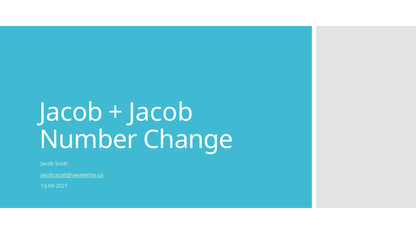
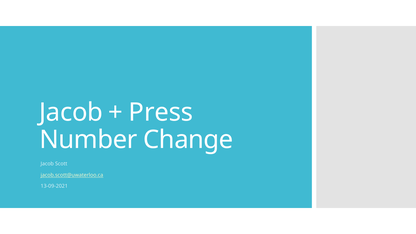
Jacob: Jacob -> Press (161, 112)
